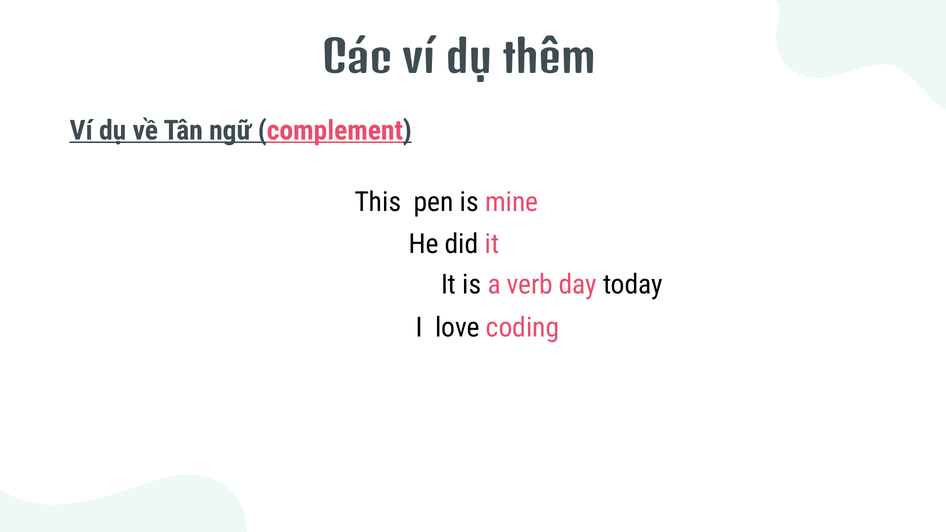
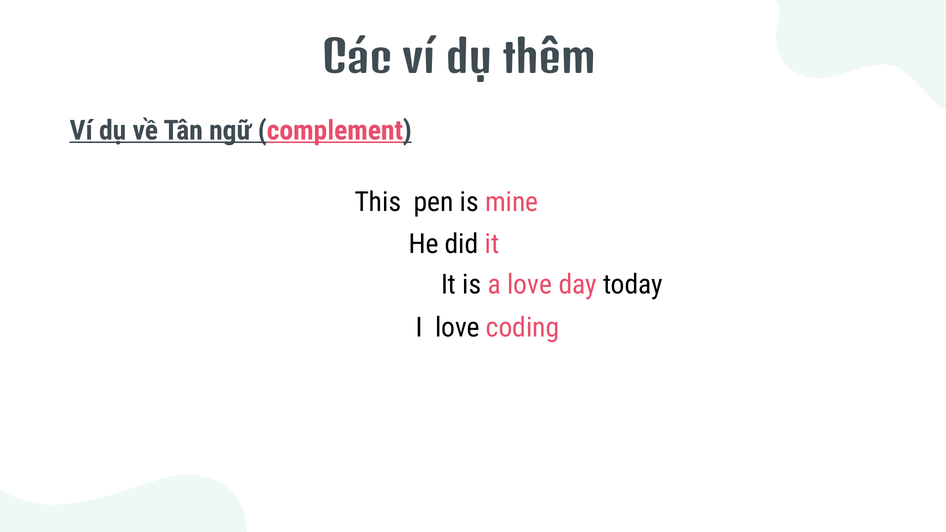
a verb: verb -> love (530, 285)
